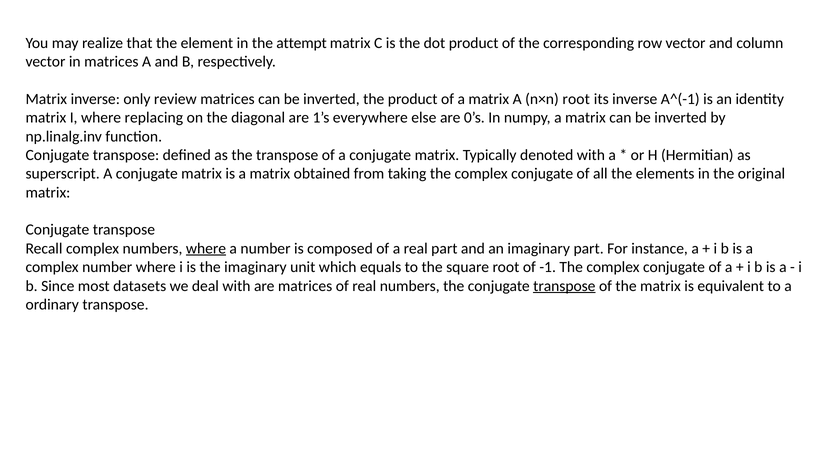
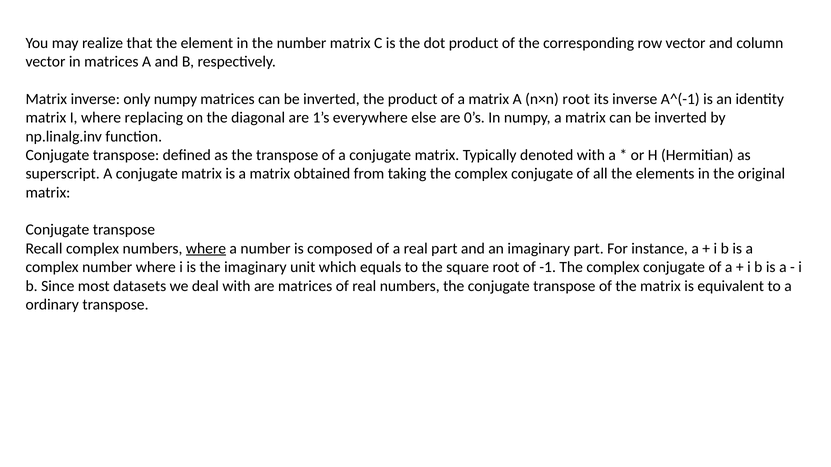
the attempt: attempt -> number (302, 43)
only review: review -> numpy (175, 99)
transpose underline: present -> none (564, 286)
